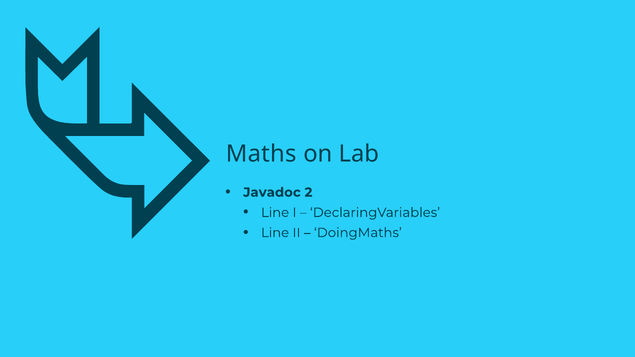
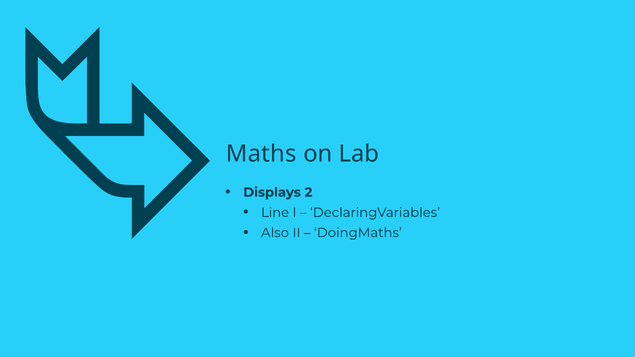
Javadoc: Javadoc -> Displays (272, 192)
Line: Line -> Also (275, 233)
